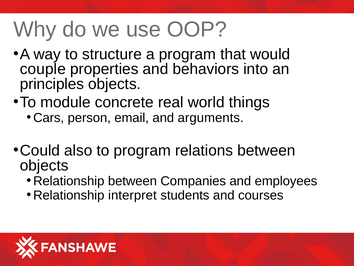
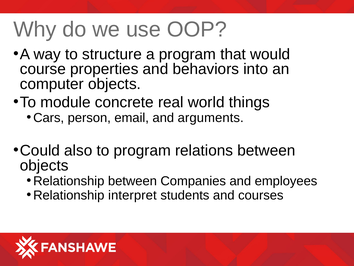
couple: couple -> course (43, 69)
principles: principles -> computer (52, 84)
